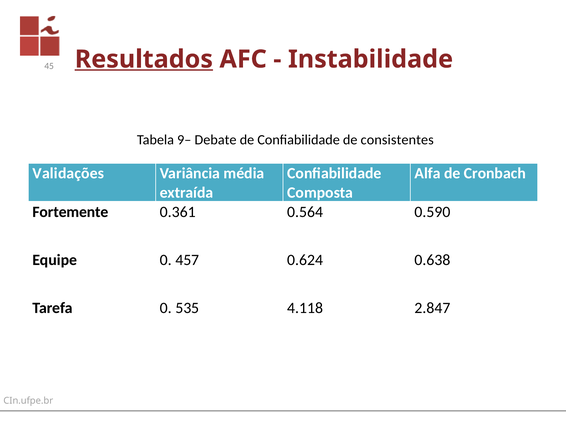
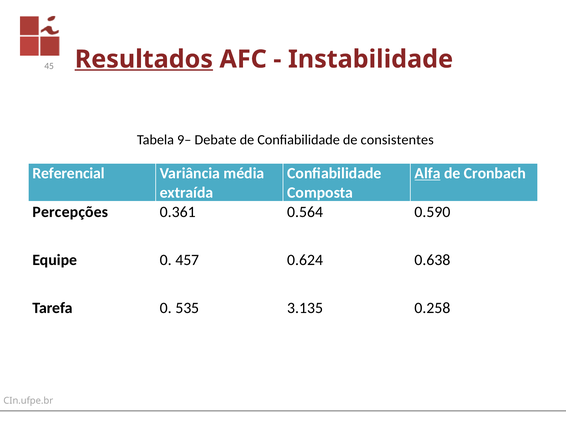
Validações: Validações -> Referencial (69, 173)
Alfa underline: none -> present (428, 173)
Fortemente: Fortemente -> Percepções (70, 212)
4.118: 4.118 -> 3.135 (305, 307)
2.847: 2.847 -> 0.258 (433, 307)
